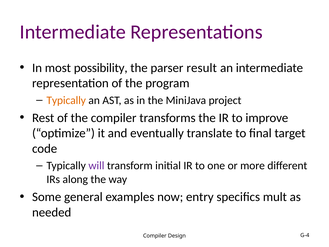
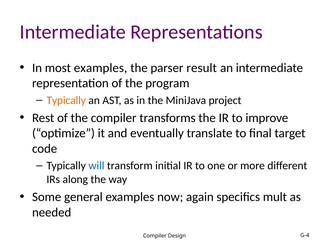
most possibility: possibility -> examples (101, 68)
will colour: purple -> blue (96, 165)
entry: entry -> again (200, 197)
